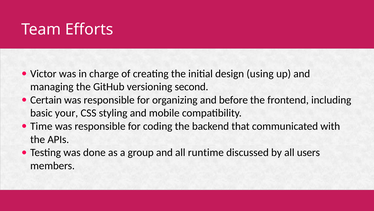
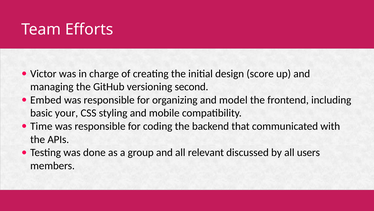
using: using -> score (260, 73)
Certain: Certain -> Embed (46, 100)
before: before -> model (233, 100)
runtime: runtime -> relevant (206, 152)
